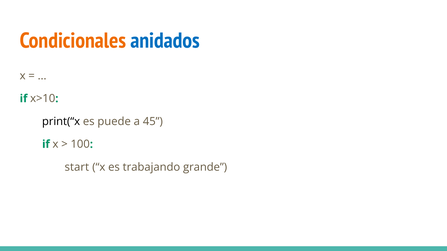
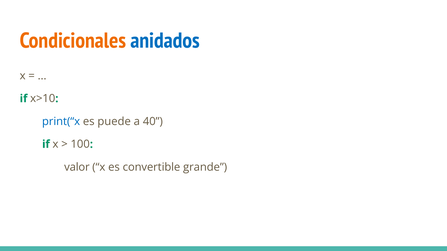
print(“x colour: black -> blue (61, 122)
45: 45 -> 40 (153, 122)
start: start -> valor (77, 167)
trabajando: trabajando -> convertible (151, 167)
